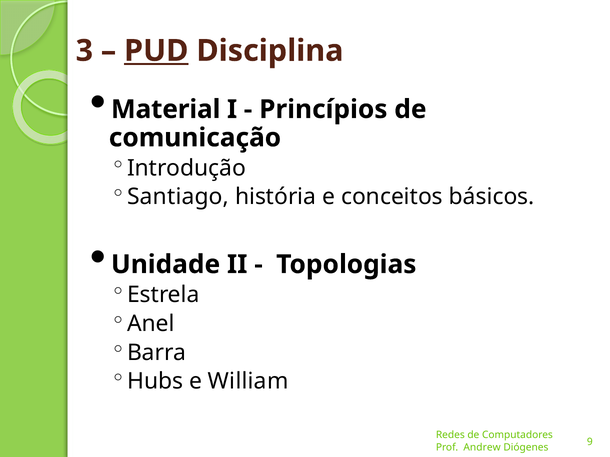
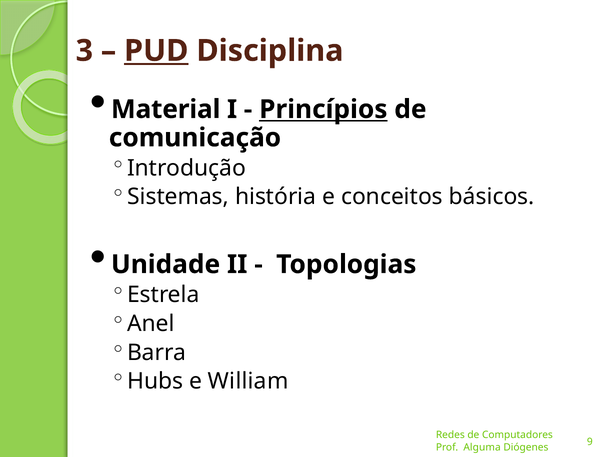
Princípios underline: none -> present (323, 109)
Santiago: Santiago -> Sistemas (178, 197)
Andrew: Andrew -> Alguma (482, 448)
